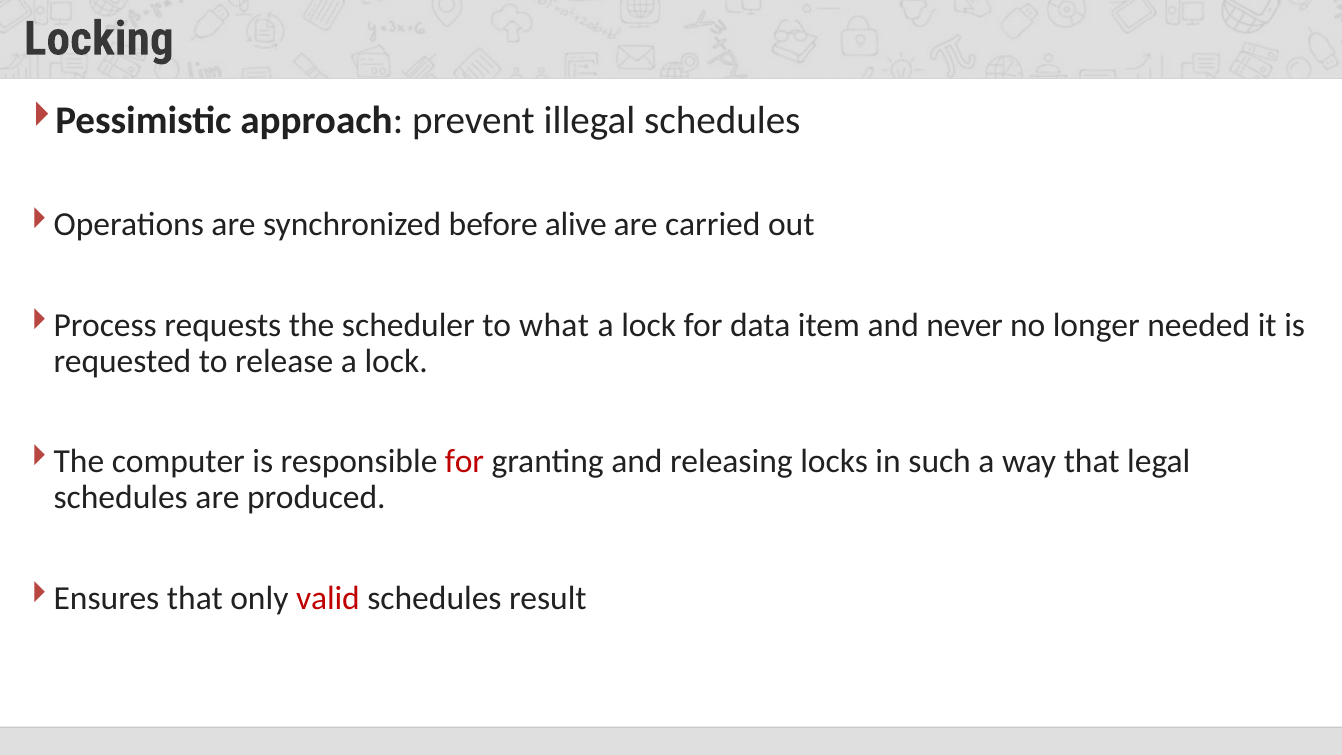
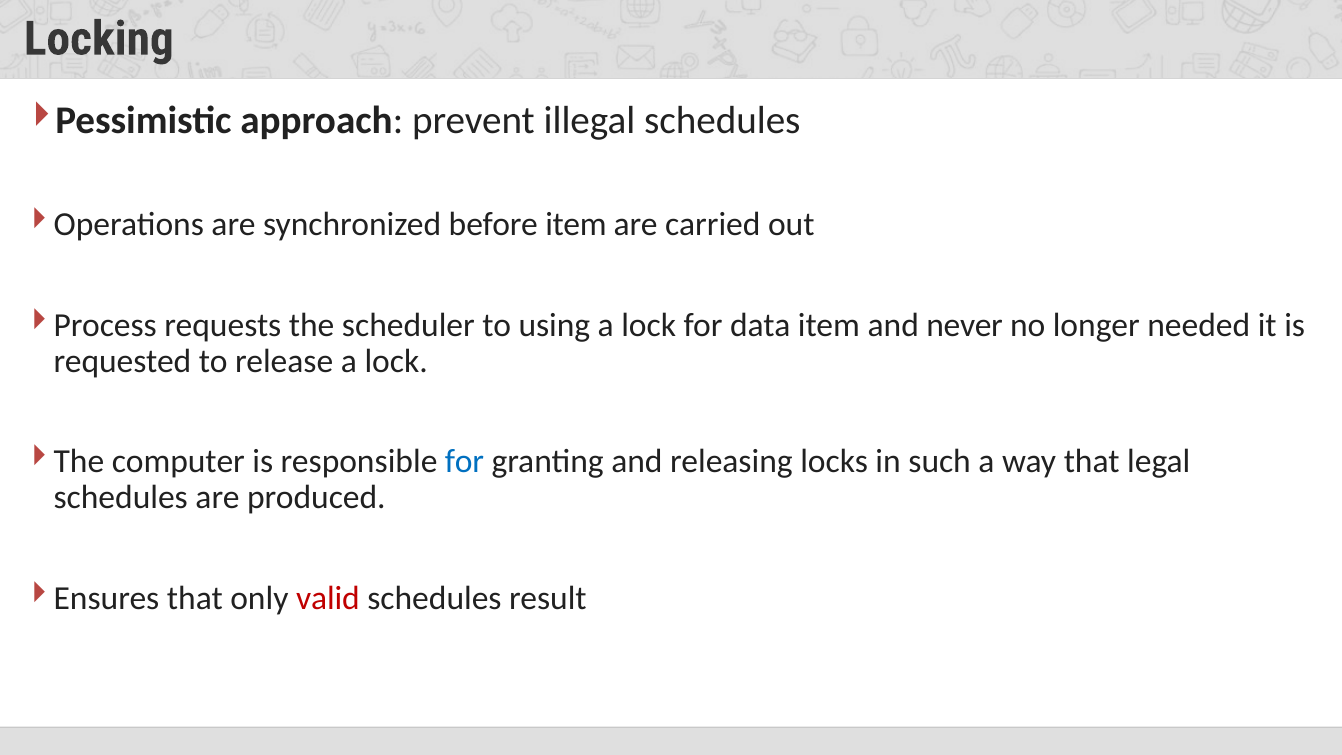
before alive: alive -> item (576, 224)
what: what -> using (554, 325)
for colour: red -> blue (465, 461)
